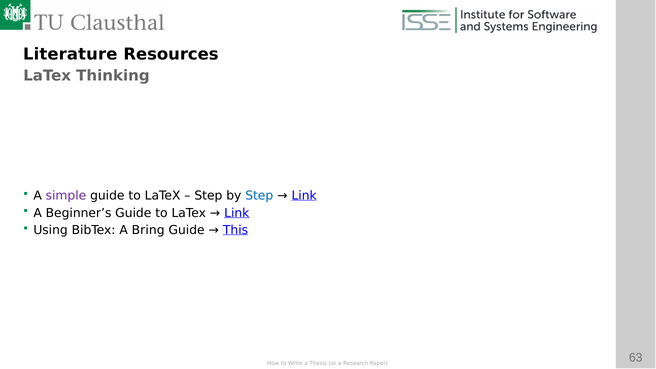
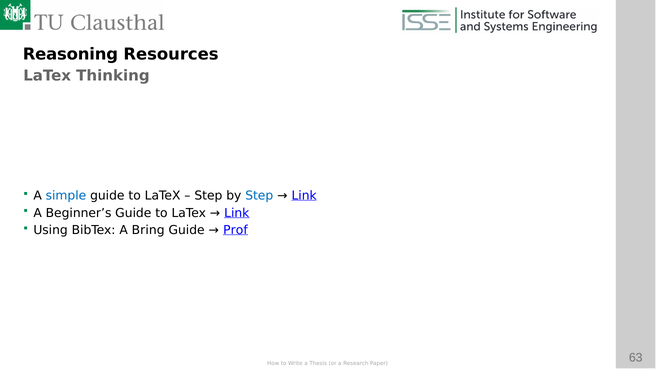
Literature: Literature -> Reasoning (70, 55)
simple colour: purple -> blue (66, 196)
This: This -> Prof (235, 230)
